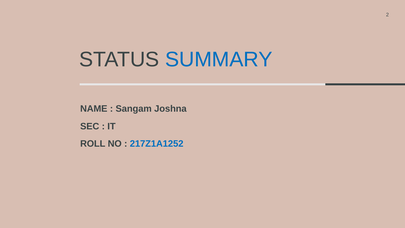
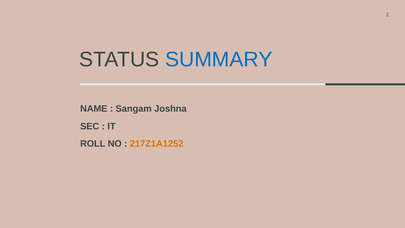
217Z1A1252 colour: blue -> orange (157, 144)
